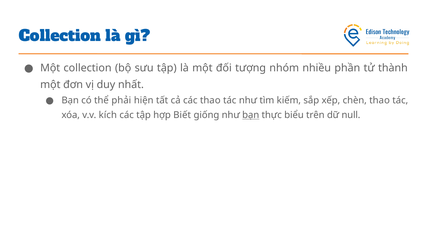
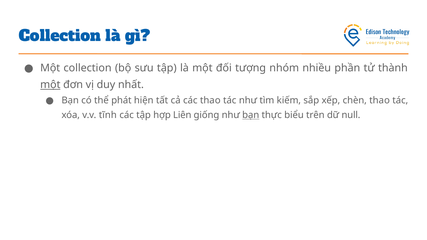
một underline: none -> present (50, 85)
phải: phải -> phát (121, 100)
kích: kích -> tĩnh (108, 115)
Biết: Biết -> Liên (182, 115)
